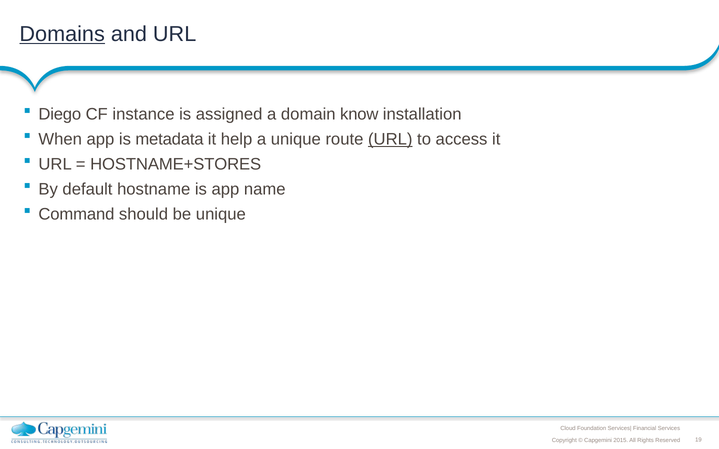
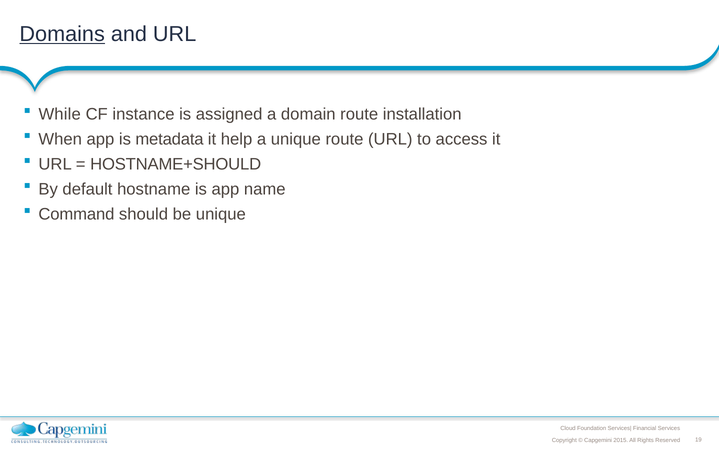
Diego: Diego -> While (60, 114)
domain know: know -> route (359, 114)
URL underline: present -> none (390, 139)
HOSTNAME+STORES: HOSTNAME+STORES -> HOSTNAME+SHOULD (176, 164)
